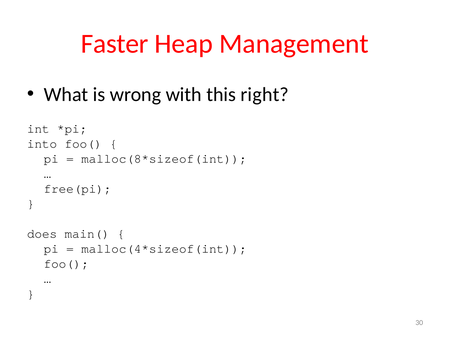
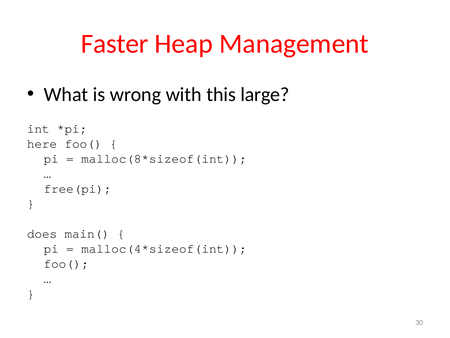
right: right -> large (265, 94)
into: into -> here (42, 143)
